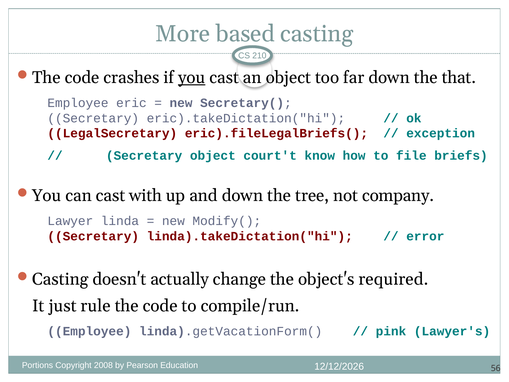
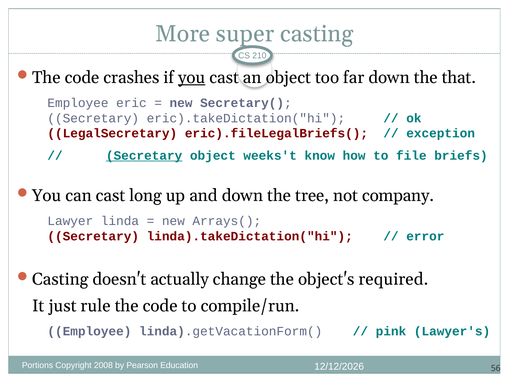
based: based -> super (245, 34)
Secretary underline: none -> present (144, 155)
court't: court't -> weeks't (270, 155)
with: with -> long (146, 196)
Modify(: Modify( -> Arrays( (227, 221)
